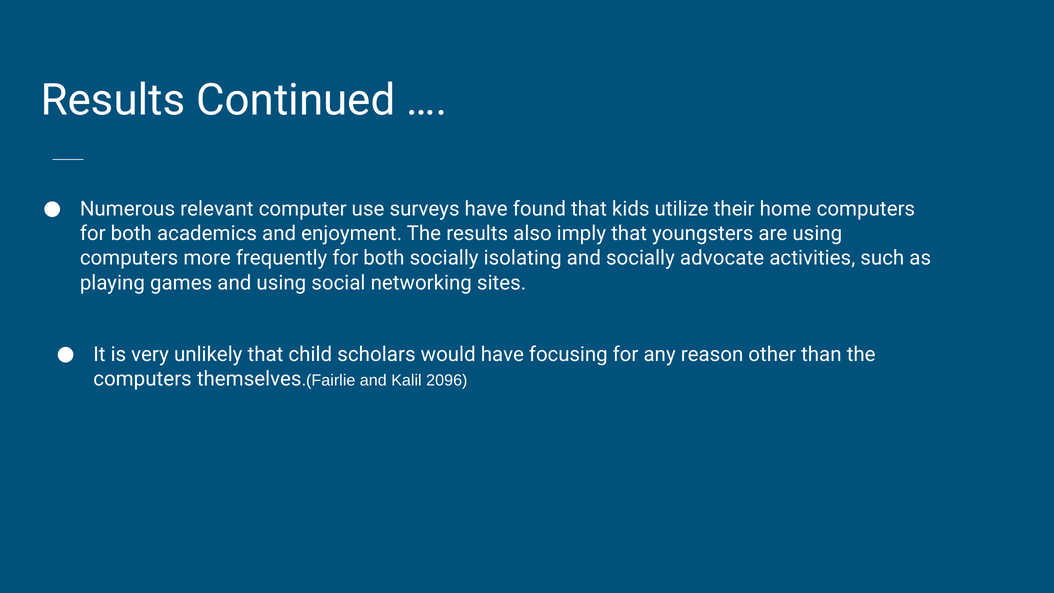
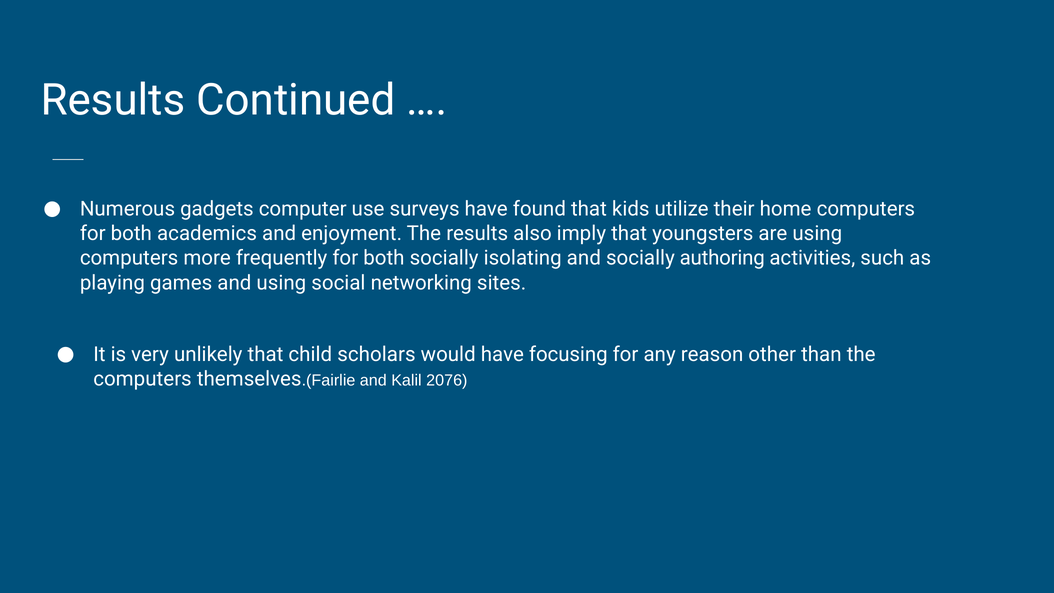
relevant: relevant -> gadgets (217, 209)
advocate: advocate -> authoring (722, 258)
2096: 2096 -> 2076 (447, 381)
